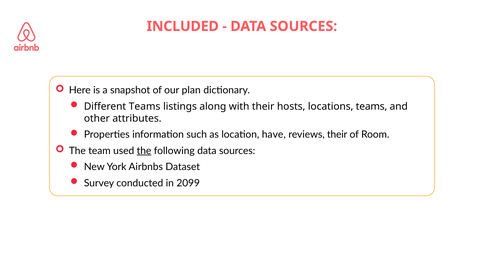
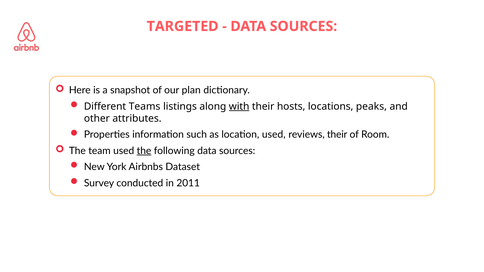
INCLUDED: INCLUDED -> TARGETED (183, 26)
with underline: none -> present (239, 107)
locations teams: teams -> peaks (371, 107)
location have: have -> used (274, 135)
2099: 2099 -> 2011 (188, 183)
